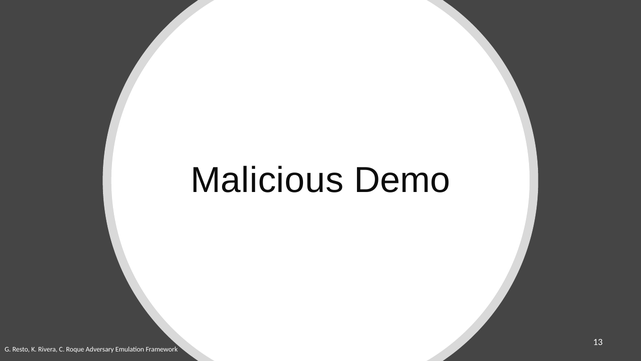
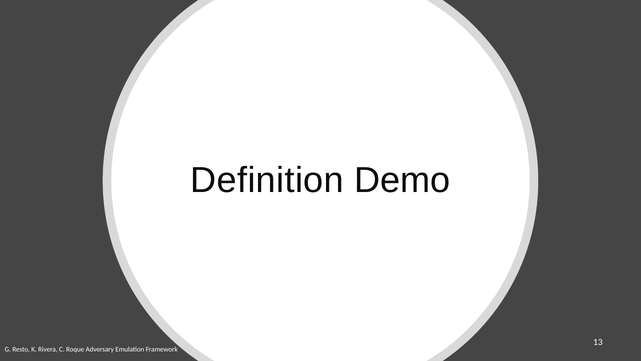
Malicious: Malicious -> Definition (267, 180)
